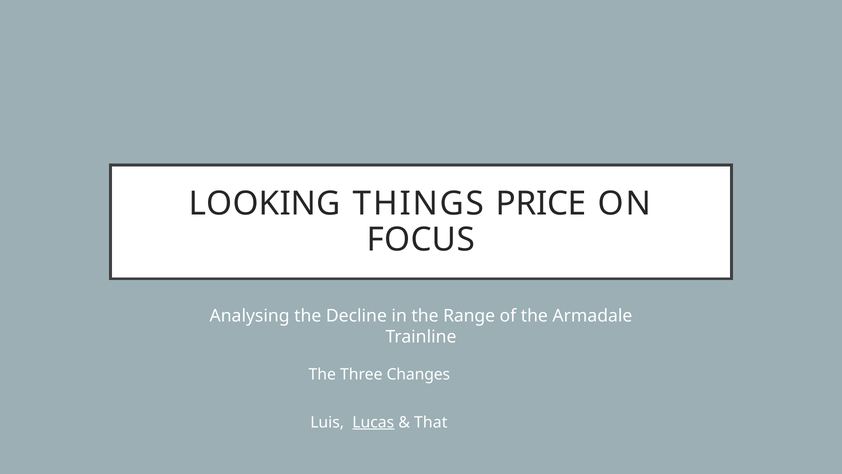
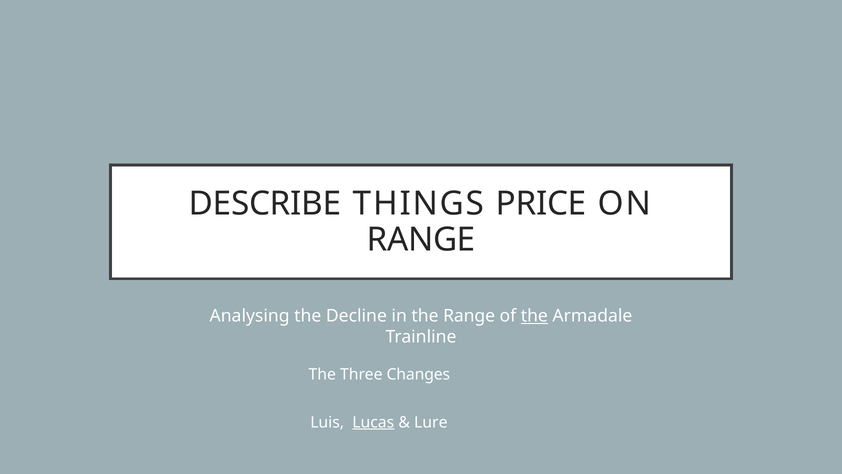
LOOKING: LOOKING -> DESCRIBE (265, 203)
FOCUS: FOCUS -> RANGE (421, 239)
the underline: none -> present (534, 315)
That: That -> Lure (431, 422)
